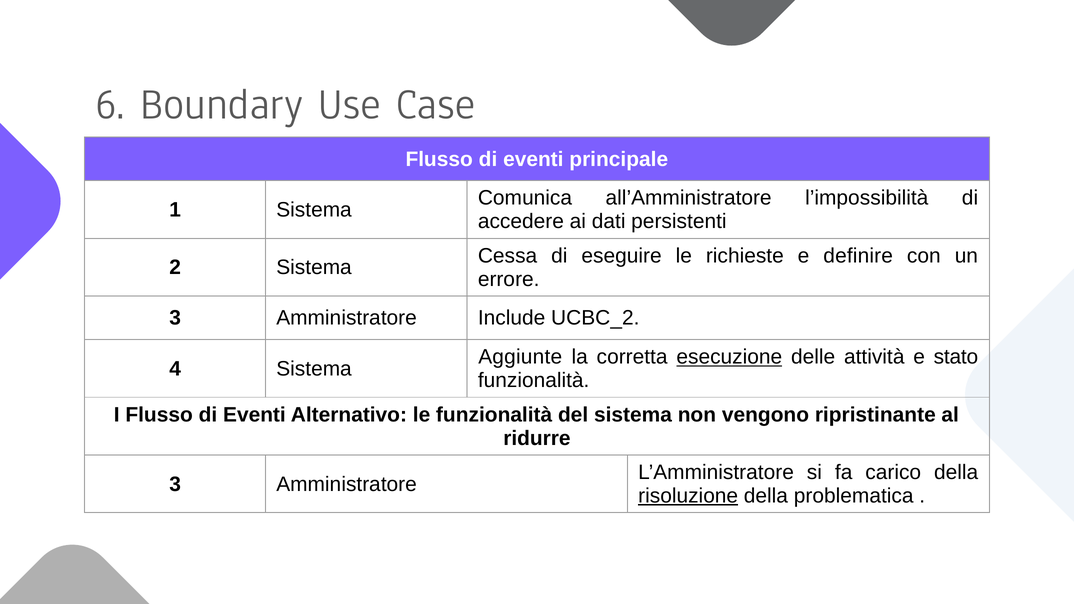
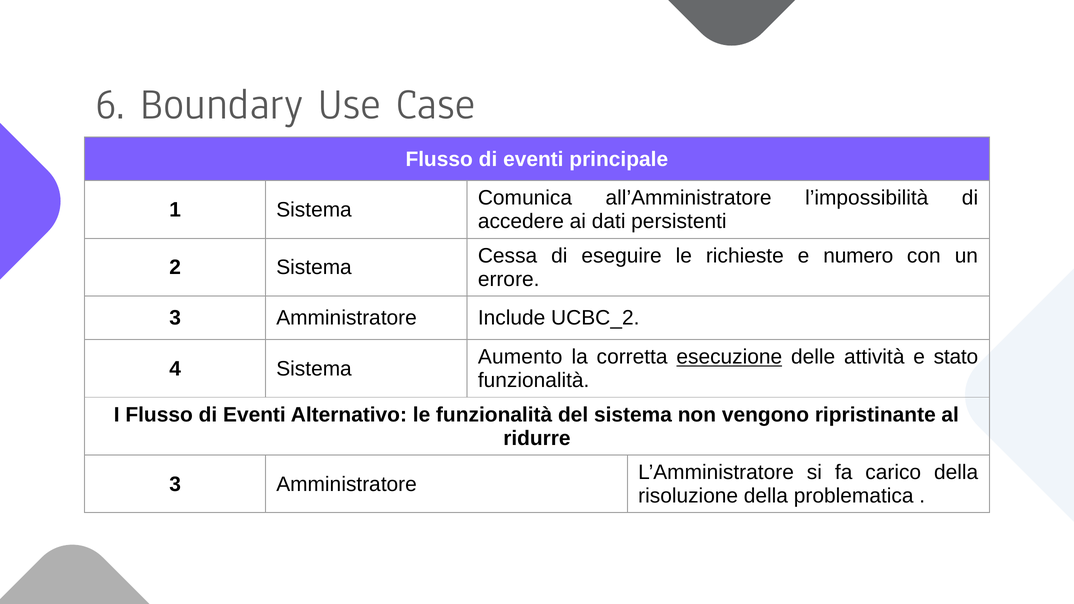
definire: definire -> numero (858, 256)
Aggiunte: Aggiunte -> Aumento (520, 357)
risoluzione underline: present -> none (688, 496)
